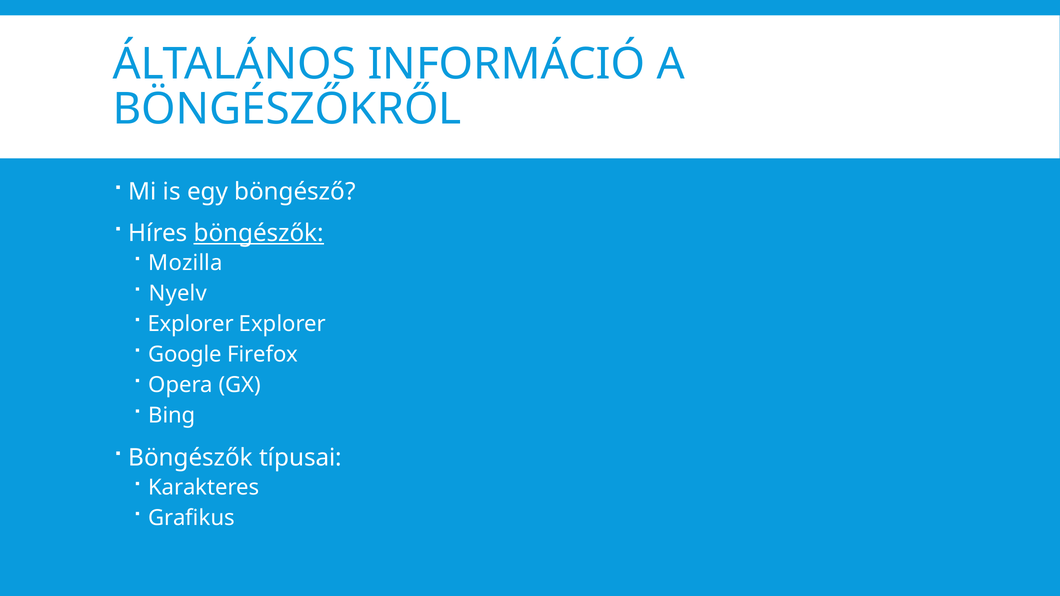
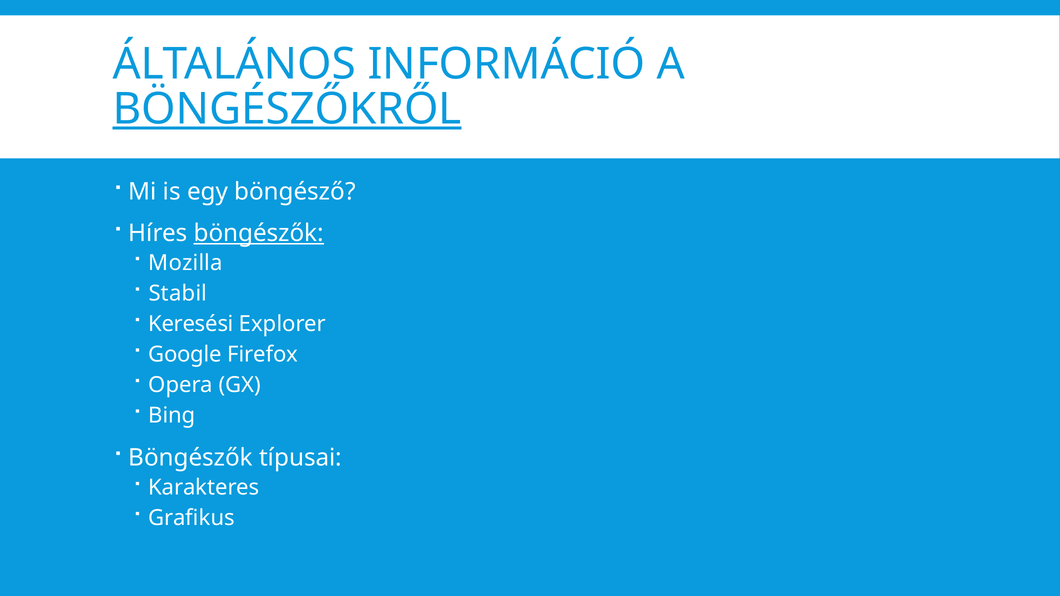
BÖNGÉSZŐKRŐL underline: none -> present (287, 109)
Nyelv: Nyelv -> Stabil (178, 294)
Explorer: Explorer -> Keresési (191, 324)
